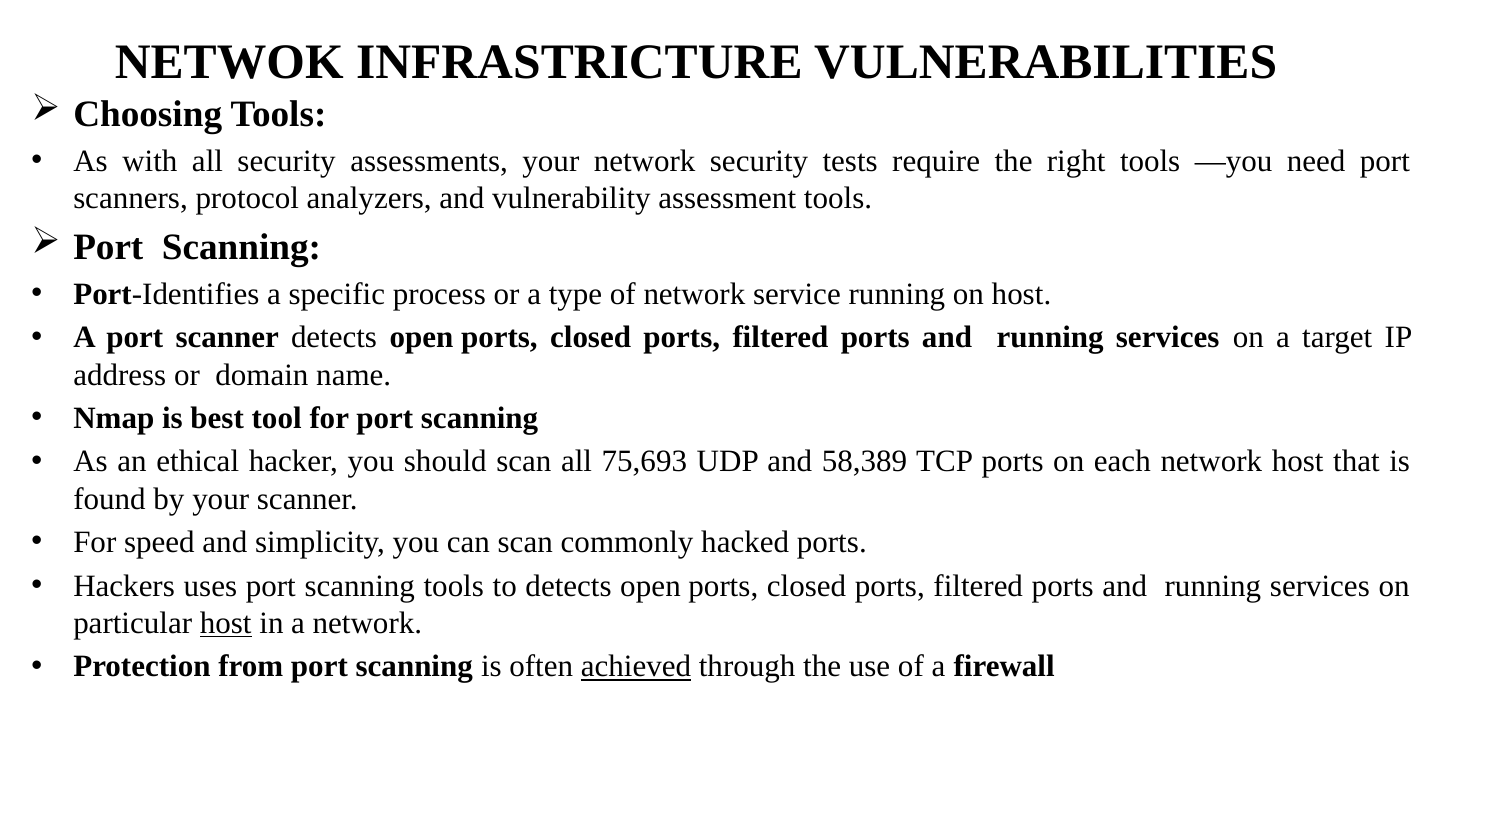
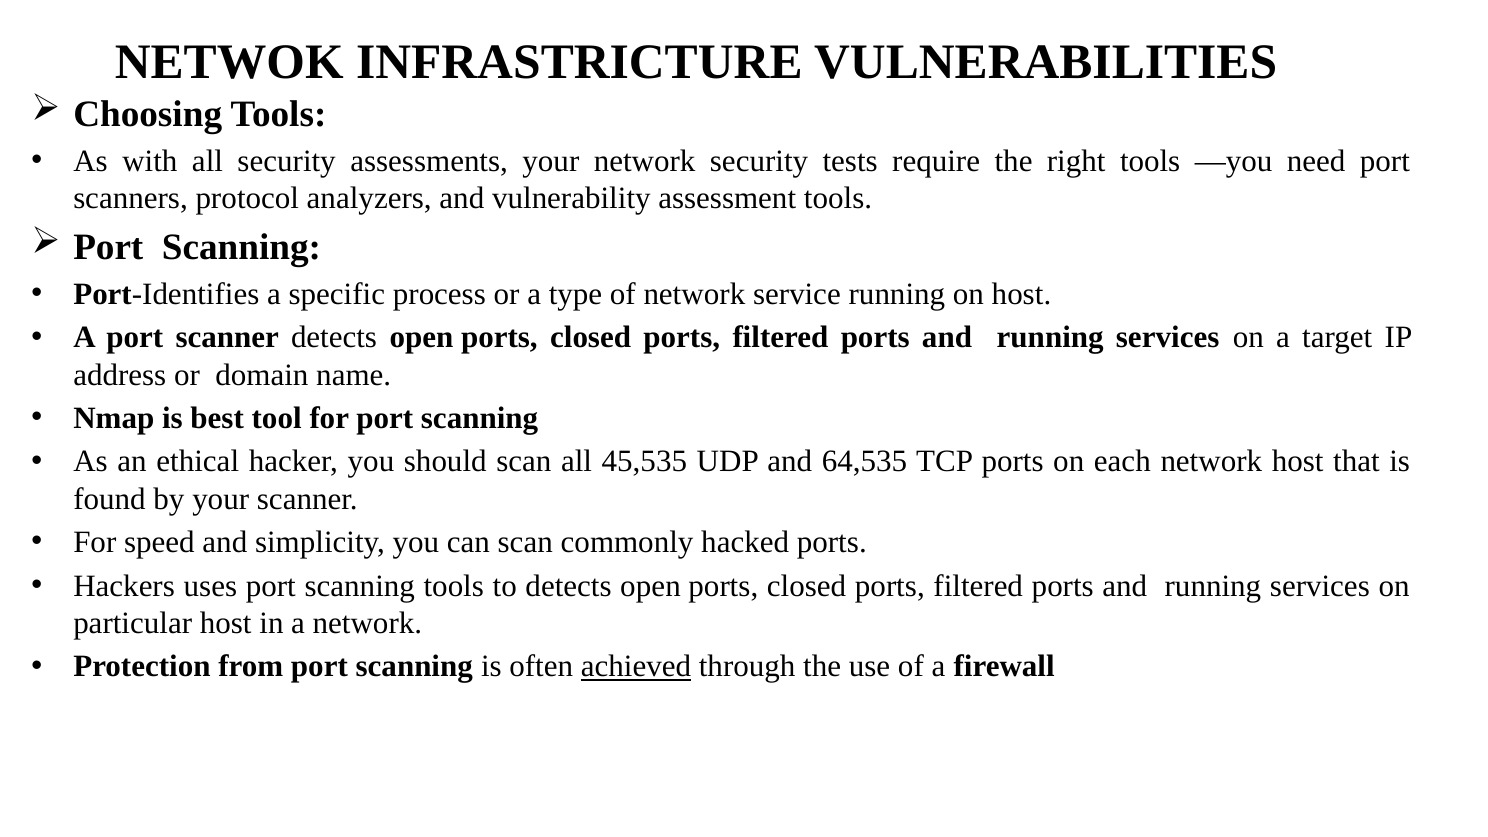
75,693: 75,693 -> 45,535 (644, 462)
58,389: 58,389 -> 64,535 (864, 462)
host underline: present -> none (226, 623)
